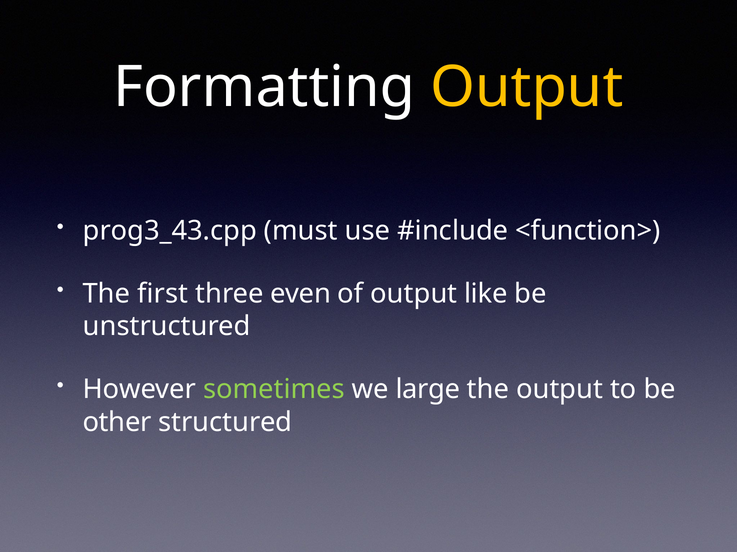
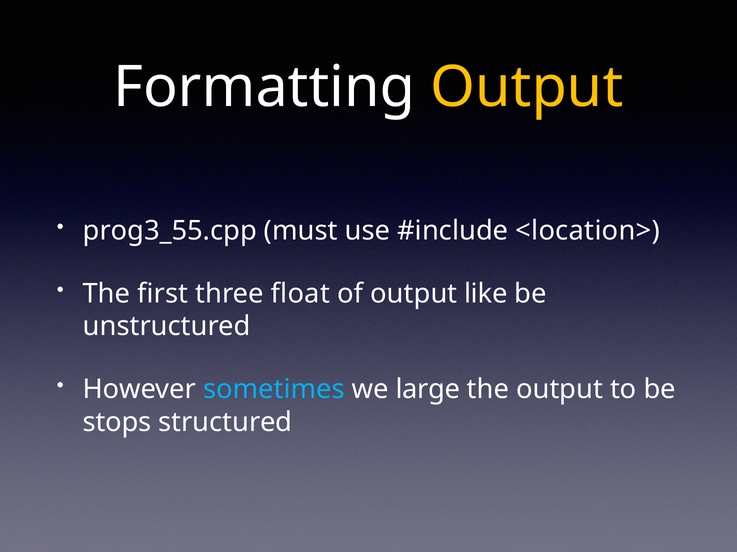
prog3_43.cpp: prog3_43.cpp -> prog3_55.cpp (170, 231)
<function>: <function> -> <location> (588, 231)
even: even -> float (300, 294)
sometimes colour: light green -> light blue (274, 390)
other: other -> stops (117, 423)
